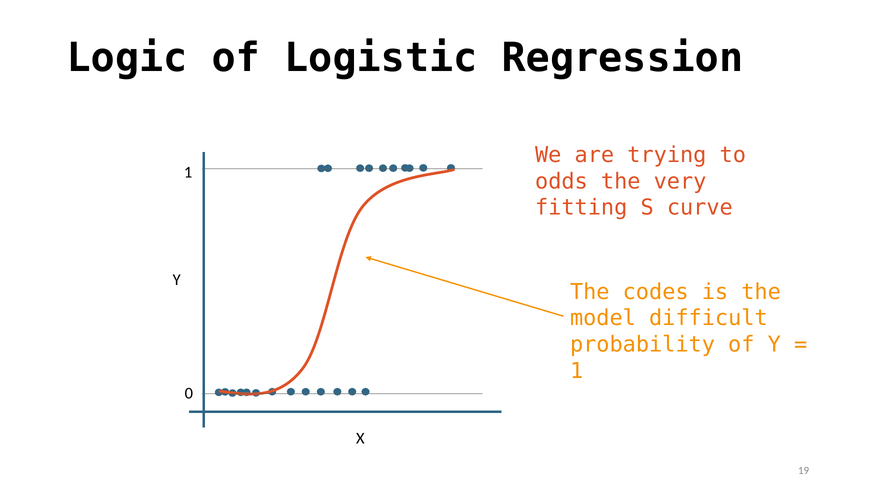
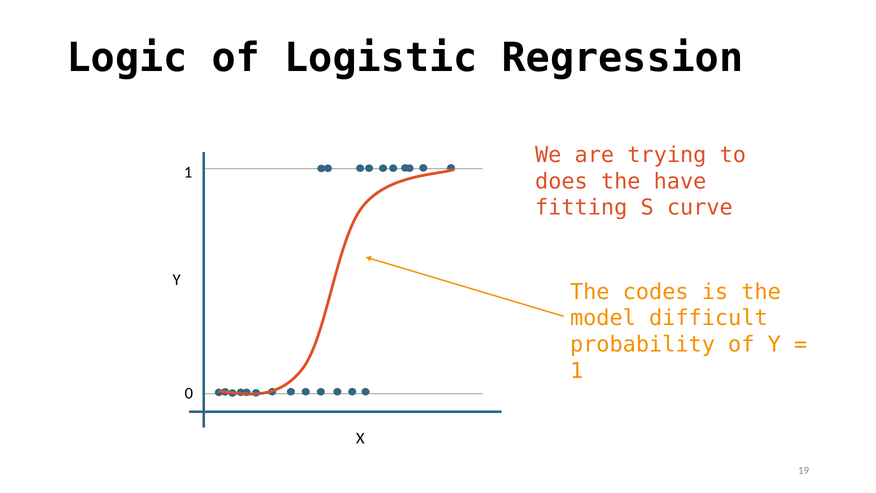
odds: odds -> does (561, 181)
very: very -> have (680, 181)
